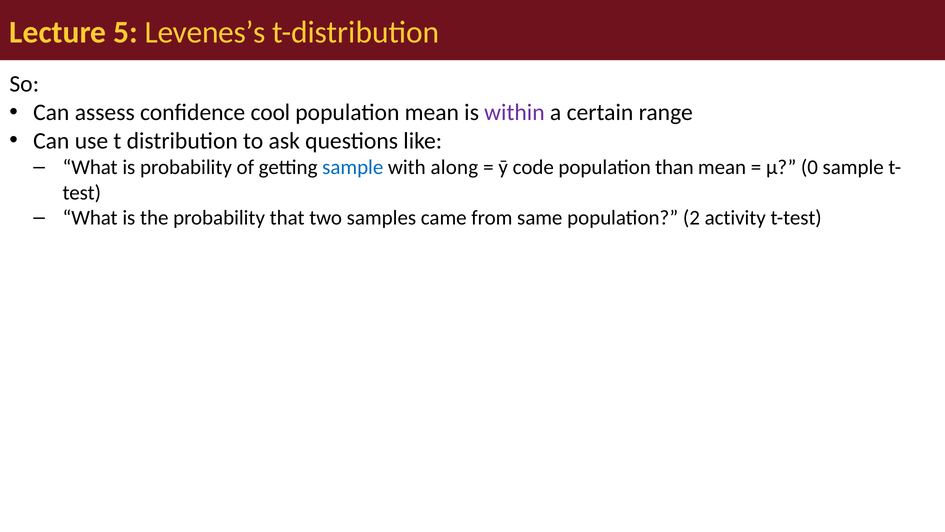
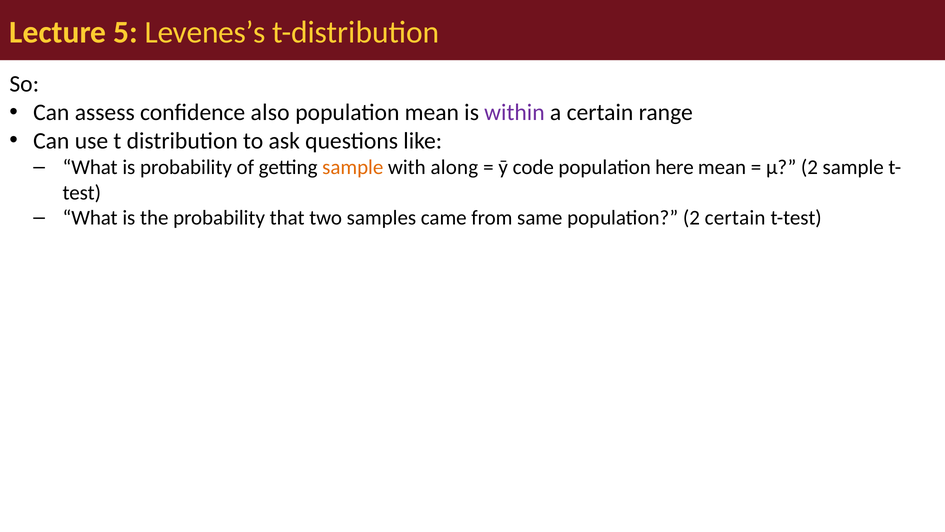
cool: cool -> also (270, 112)
sample colour: blue -> orange (353, 167)
than: than -> here (674, 167)
µ 0: 0 -> 2 (809, 167)
2 activity: activity -> certain (735, 218)
